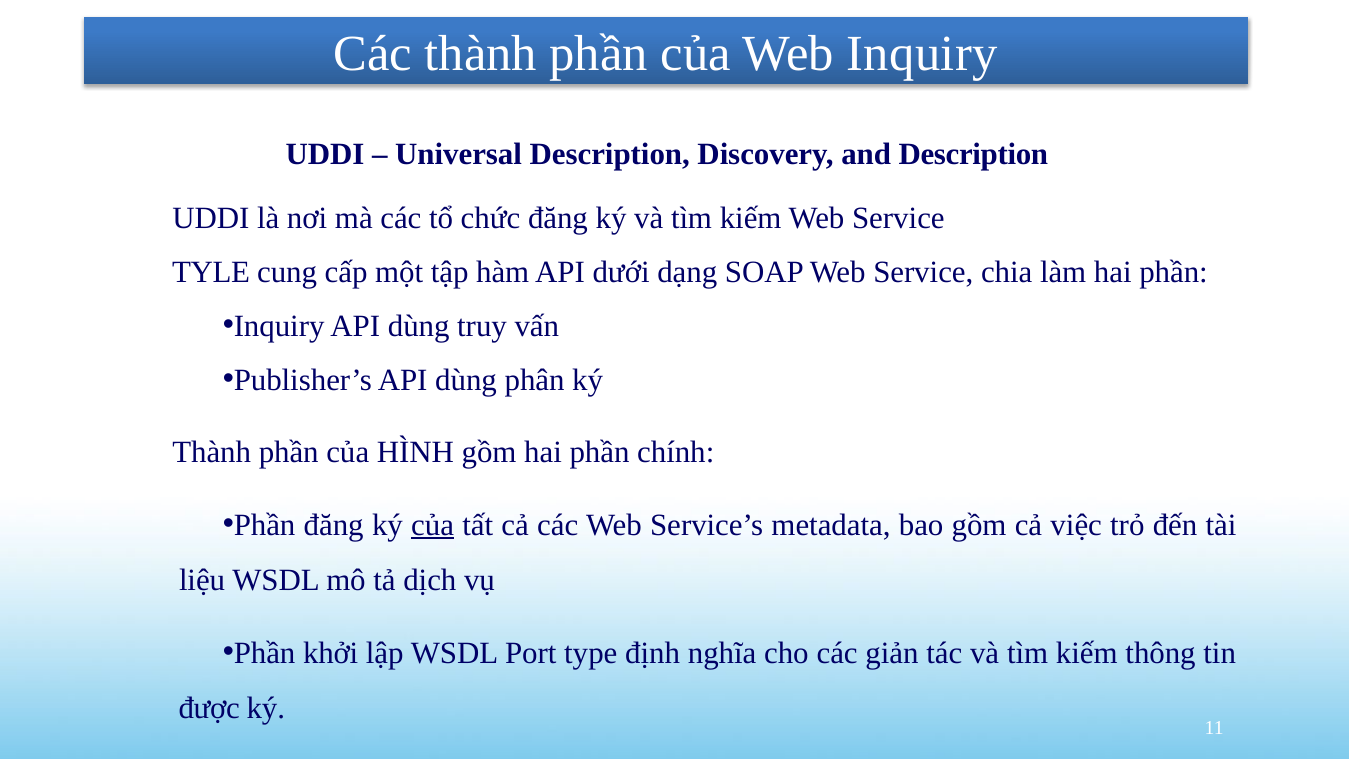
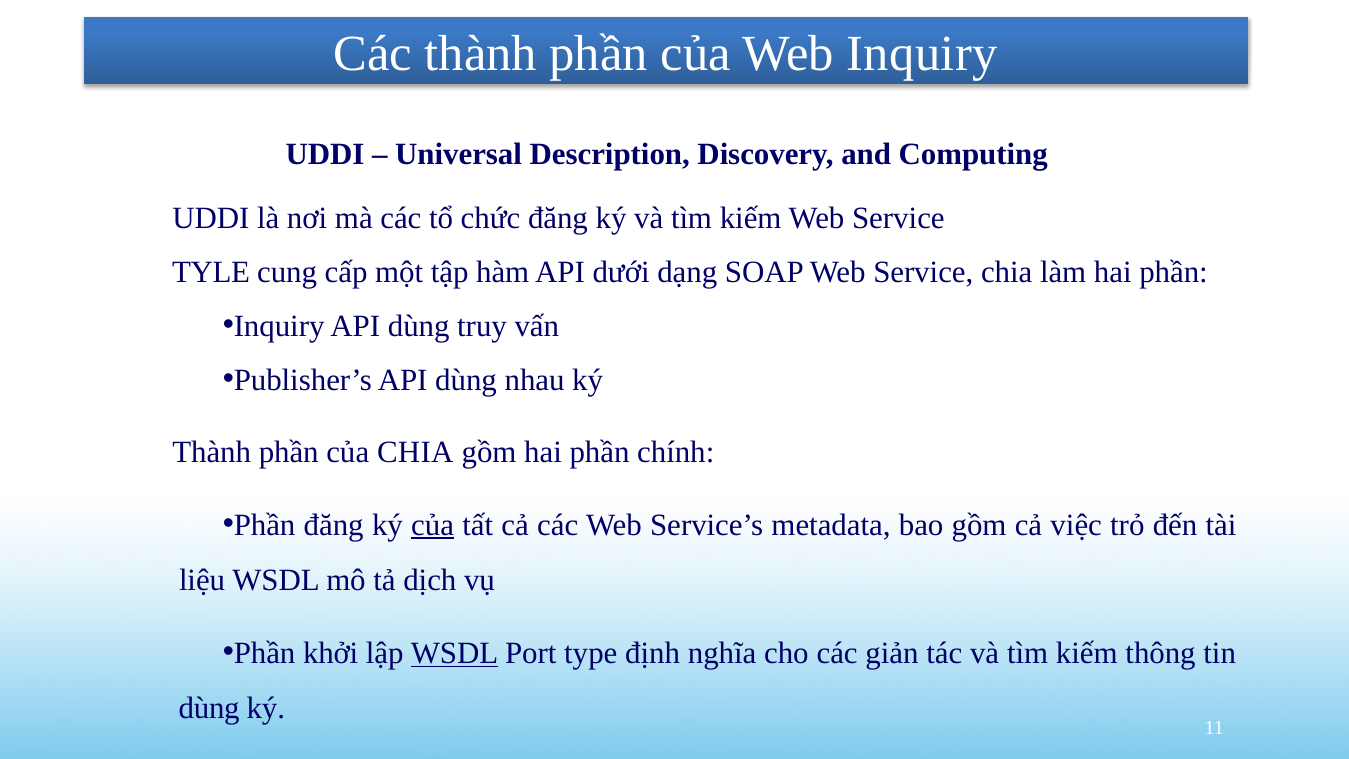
and Description: Description -> Computing (973, 154)
phân: phân -> nhau (535, 380)
của HÌNH: HÌNH -> CHIA (415, 452)
WSDL underline: none -> present (455, 653)
được: được -> dùng (209, 709)
